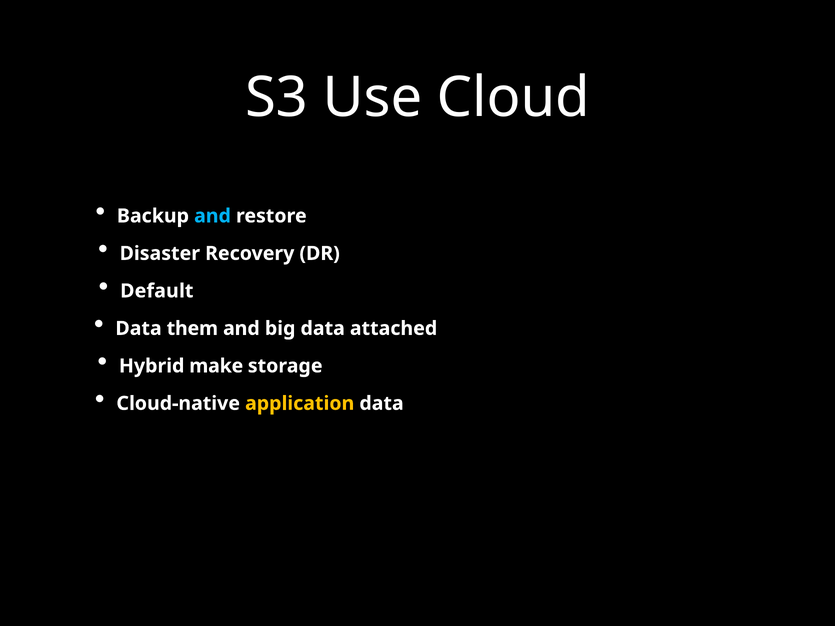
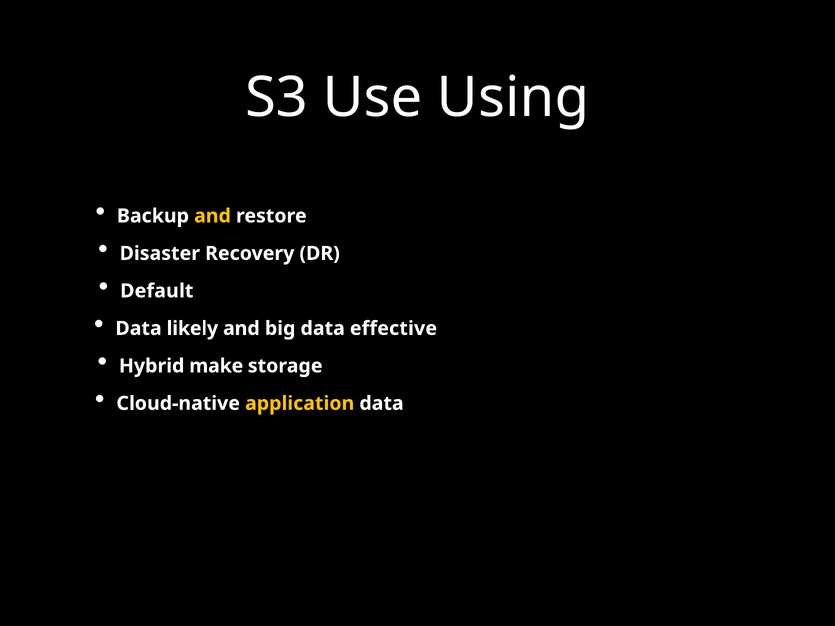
Cloud: Cloud -> Using (513, 98)
and colour: light blue -> yellow (212, 216)
them: them -> likely (192, 329)
attached: attached -> effective (393, 329)
